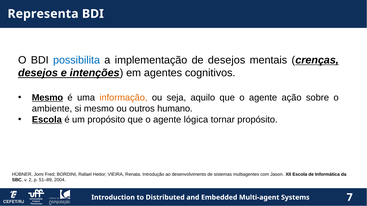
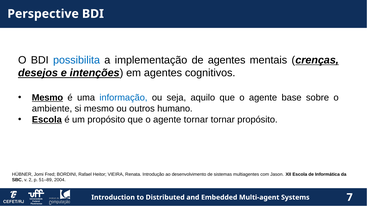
Representa: Representa -> Perspective (43, 14)
de desejos: desejos -> agentes (227, 60)
informação colour: orange -> blue (123, 98)
ação: ação -> base (292, 98)
agente lógica: lógica -> tornar (196, 120)
